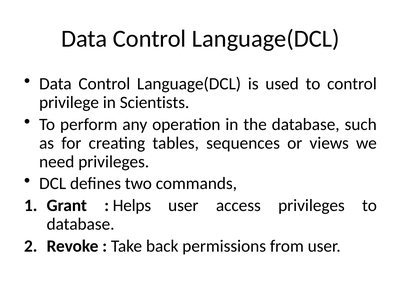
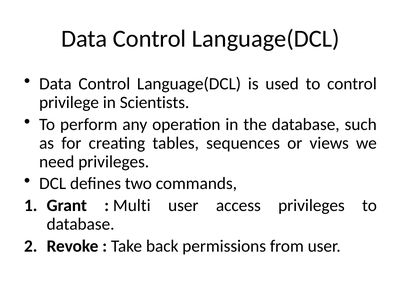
Helps: Helps -> Multi (132, 205)
